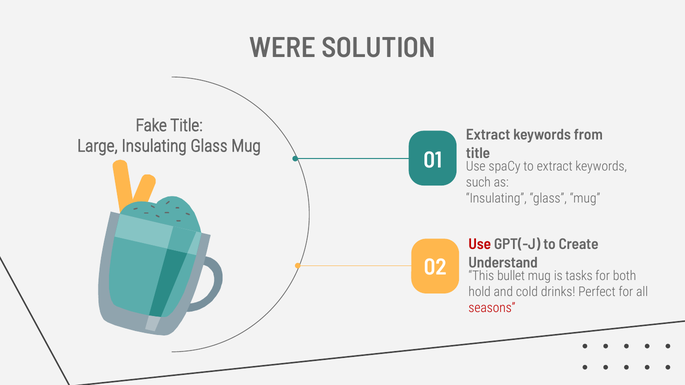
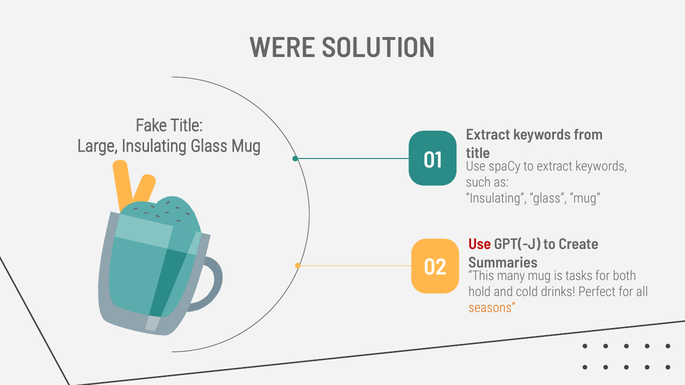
Understand: Understand -> Summaries (503, 263)
bullet: bullet -> many (511, 276)
seasons colour: red -> orange (492, 308)
